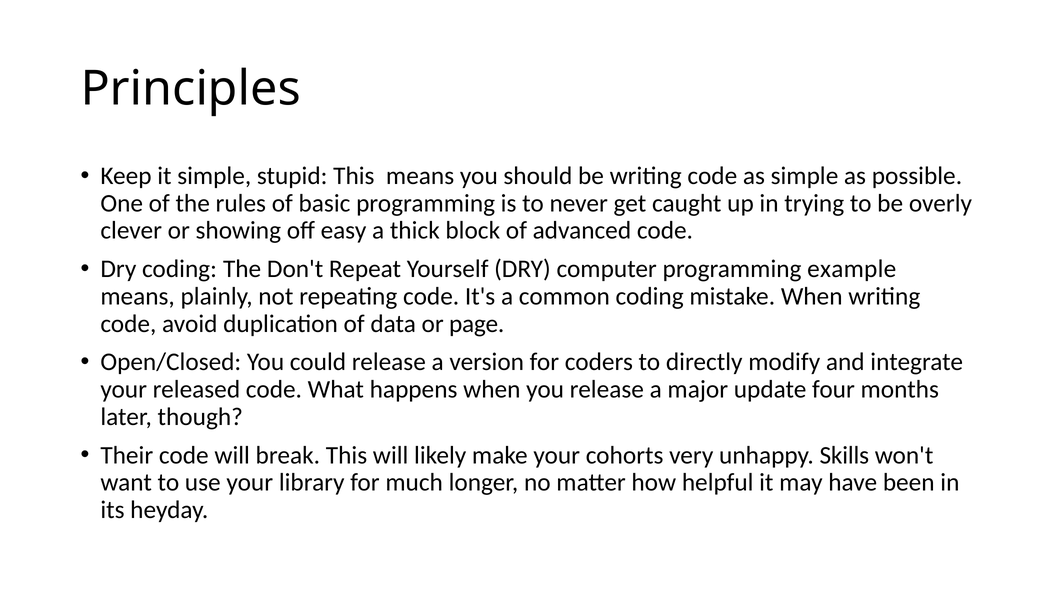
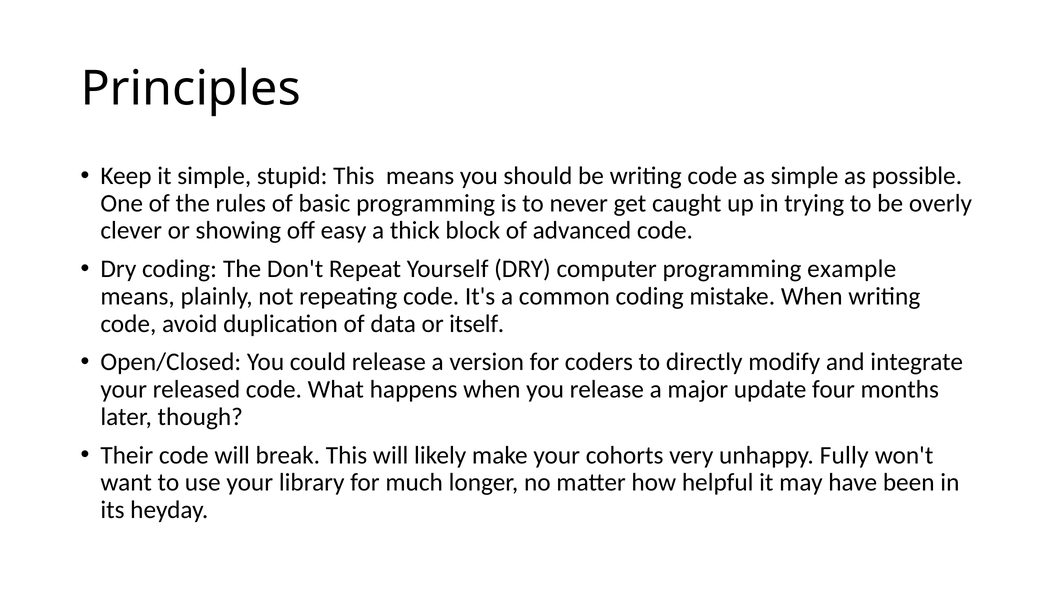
page: page -> itself (477, 323)
Skills: Skills -> Fully (844, 455)
